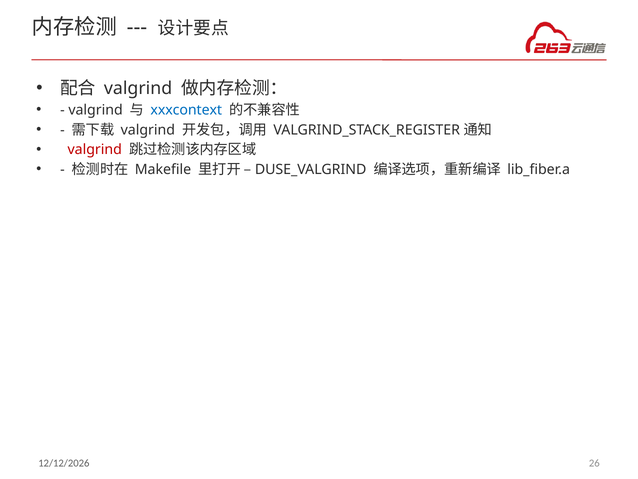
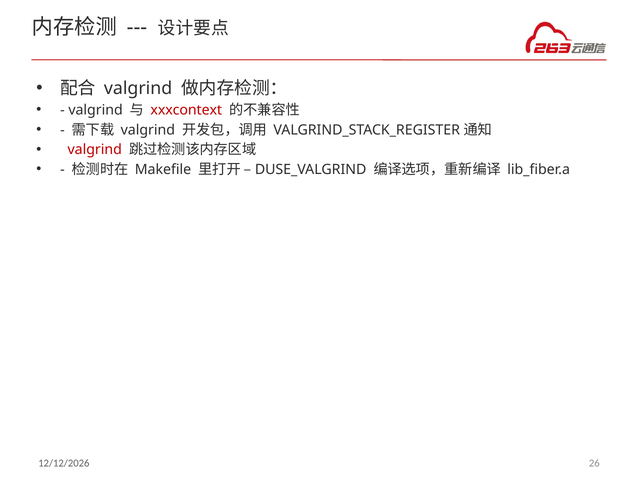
xxxcontext colour: blue -> red (186, 110)
